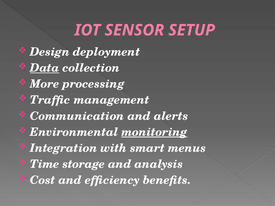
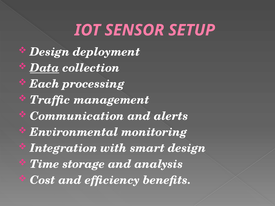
More: More -> Each (45, 84)
monitoring underline: present -> none (154, 132)
smart menus: menus -> design (187, 148)
